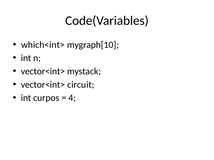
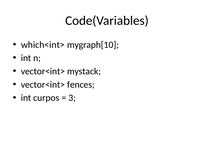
circuit: circuit -> fences (81, 85)
4: 4 -> 3 (72, 98)
